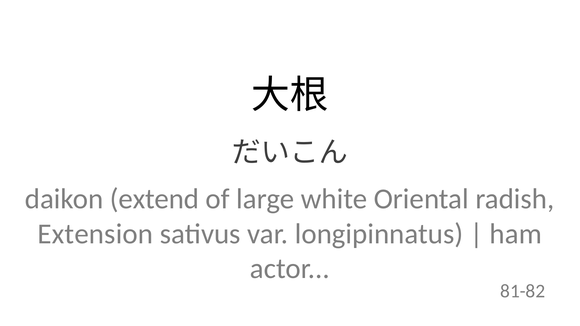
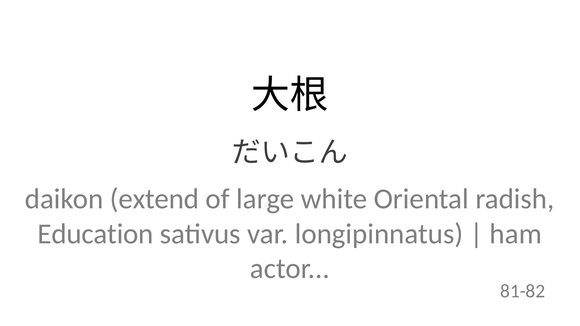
Extension: Extension -> Education (96, 234)
